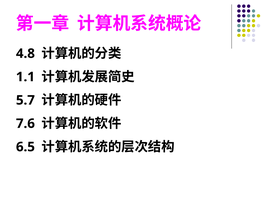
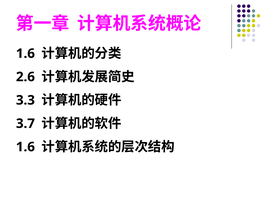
4.8: 4.8 -> 1.6 (25, 54)
1.1: 1.1 -> 2.6 (25, 77)
5.7: 5.7 -> 3.3 (25, 100)
7.6: 7.6 -> 3.7 (25, 124)
6.5: 6.5 -> 1.6 (25, 147)
